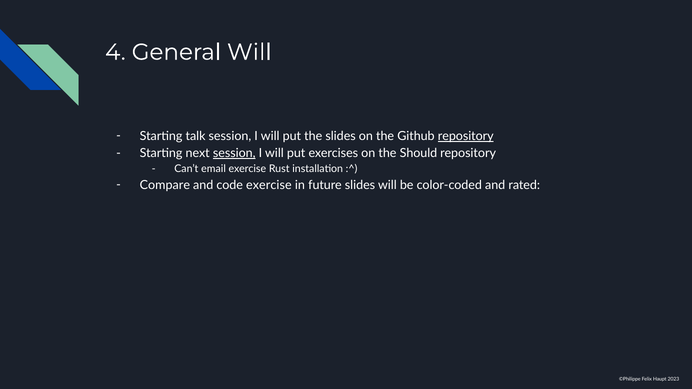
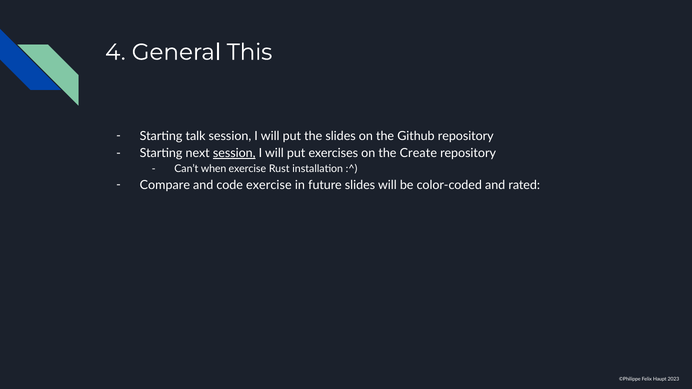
General Will: Will -> This (250, 52)
repository underline: present -> none (466, 136)
Should: Should -> Create (418, 153)
email: email -> when (214, 169)
